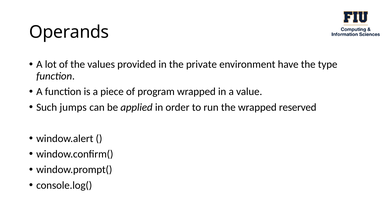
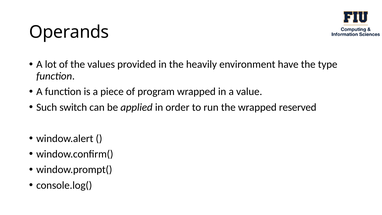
private: private -> heavily (201, 64)
jumps: jumps -> switch (73, 107)
